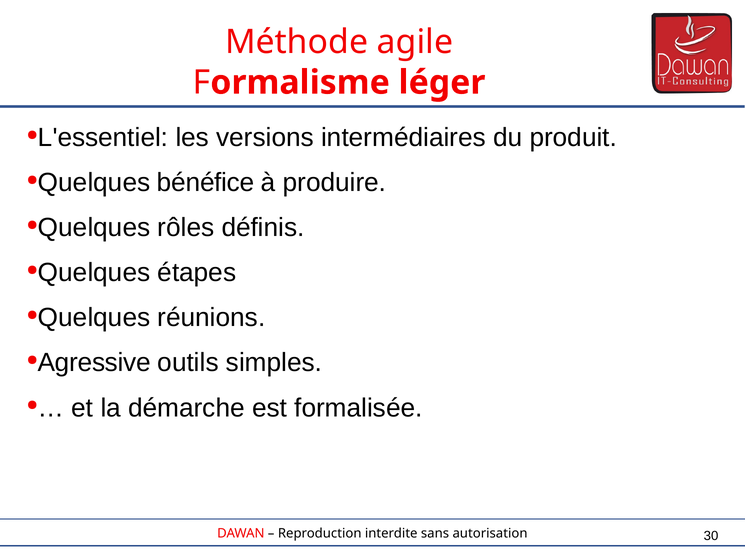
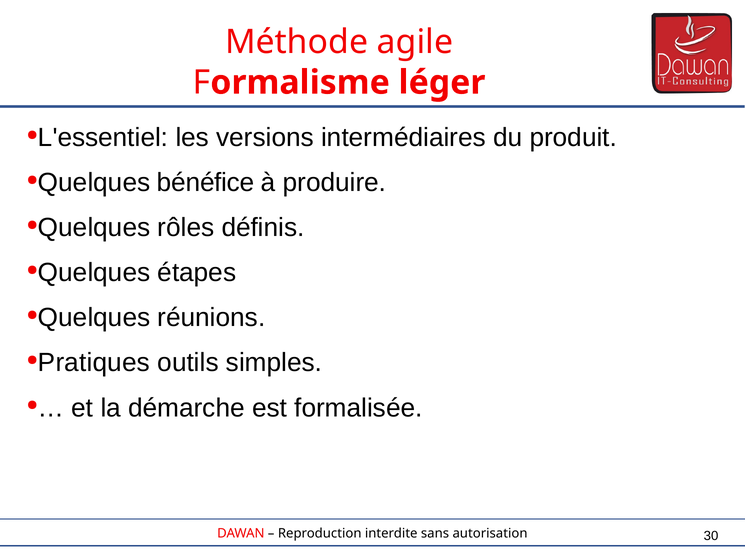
Agressive: Agressive -> Pratiques (94, 363)
